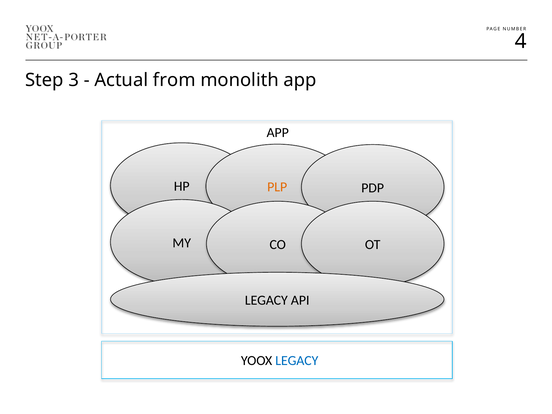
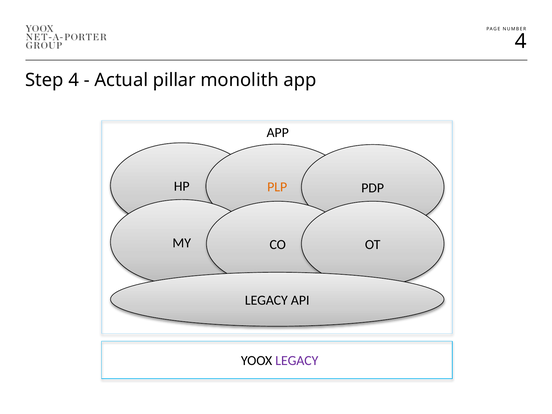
Step 3: 3 -> 4 (74, 80)
from: from -> pillar (174, 80)
LEGACY colour: blue -> purple (297, 361)
